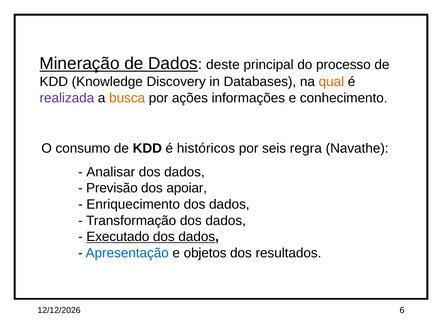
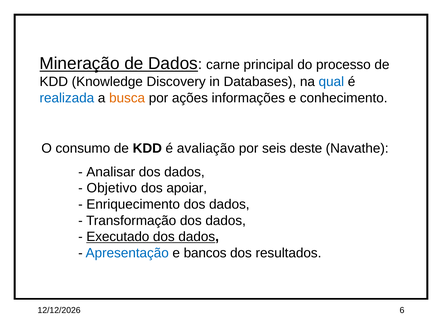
deste: deste -> carne (223, 65)
qual colour: orange -> blue (331, 82)
realizada colour: purple -> blue (67, 98)
históricos: históricos -> avaliação (206, 148)
regra: regra -> deste (306, 148)
Previsão: Previsão -> Objetivo (112, 188)
objetos: objetos -> bancos (205, 253)
